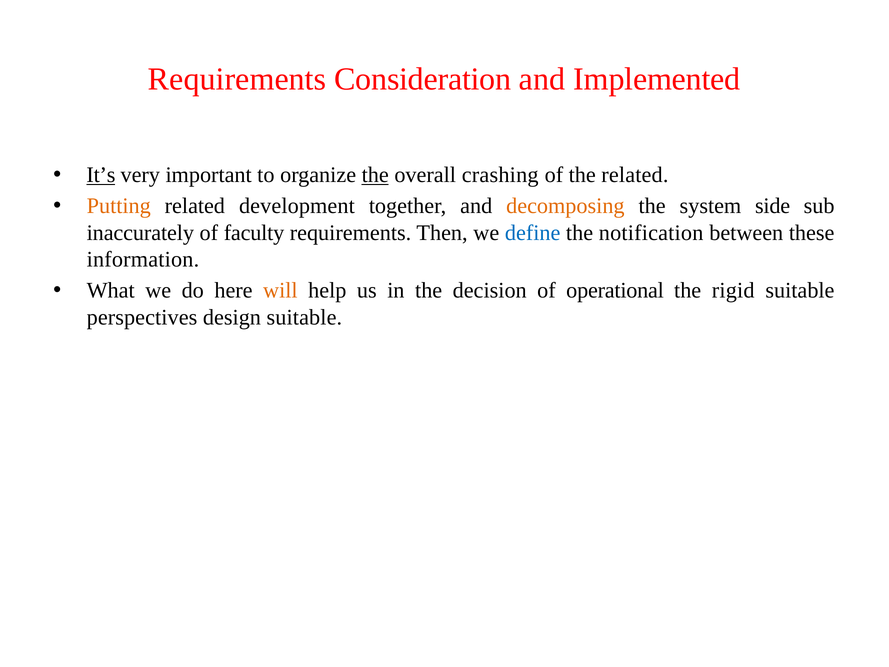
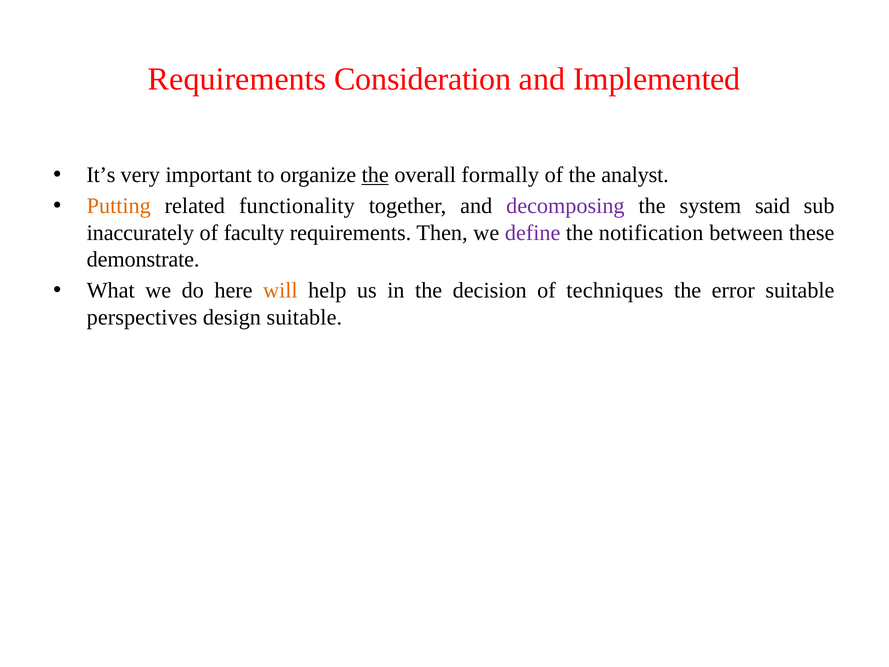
It’s underline: present -> none (101, 175)
crashing: crashing -> formally (500, 175)
the related: related -> analyst (635, 175)
development: development -> functionality (297, 206)
decomposing colour: orange -> purple (565, 206)
side: side -> said (773, 206)
define colour: blue -> purple (533, 233)
information: information -> demonstrate (143, 259)
operational: operational -> techniques (615, 290)
rigid: rigid -> error (733, 290)
